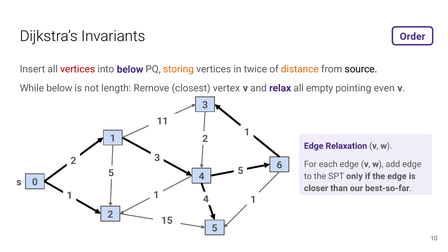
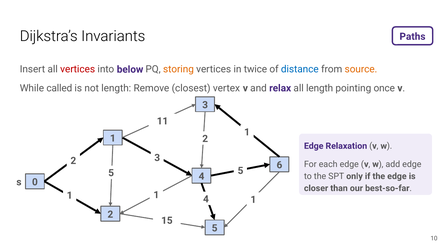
Order: Order -> Paths (413, 37)
distance colour: orange -> blue (300, 69)
source colour: black -> orange (361, 69)
While below: below -> called (59, 88)
all empty: empty -> length (320, 88)
even: even -> once (384, 88)
